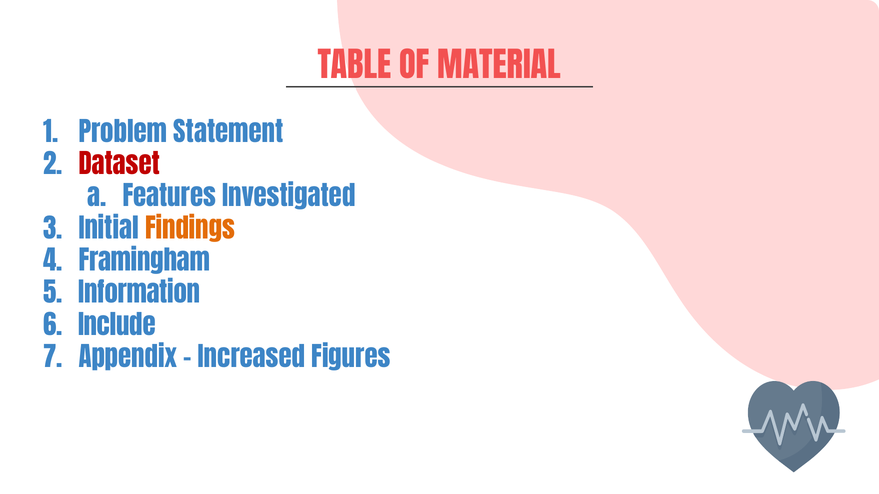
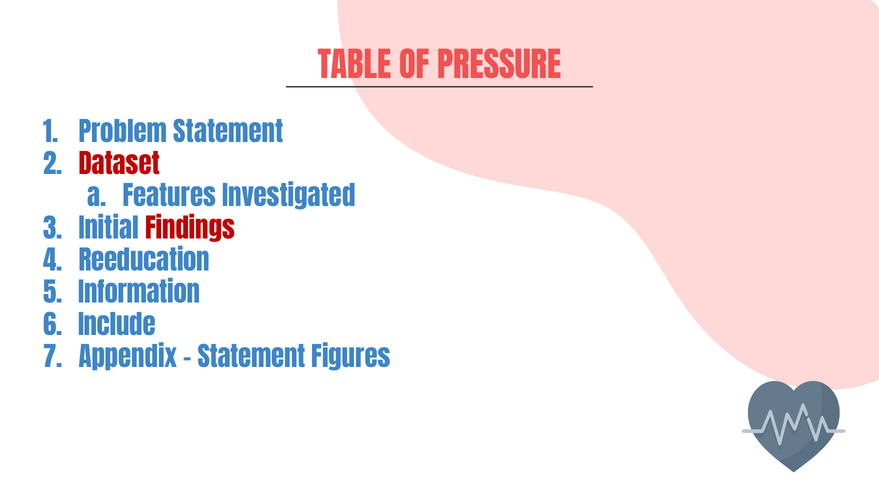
MATERIAL: MATERIAL -> PRESSURE (499, 67)
Findings colour: orange -> red (190, 230)
Framingham: Framingham -> Reeducation (144, 262)
Increased: Increased -> Statement (252, 359)
